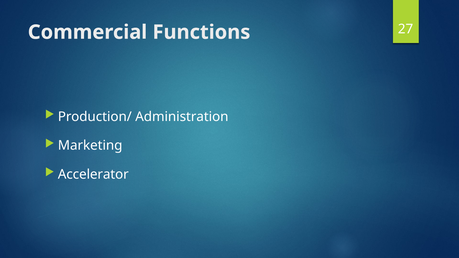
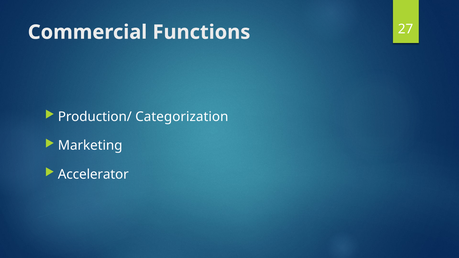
Administration: Administration -> Categorization (182, 117)
